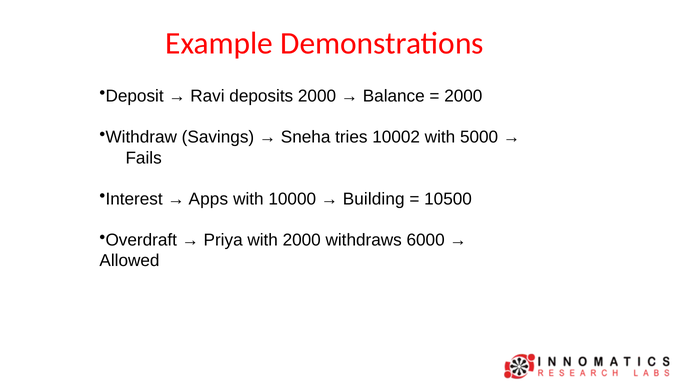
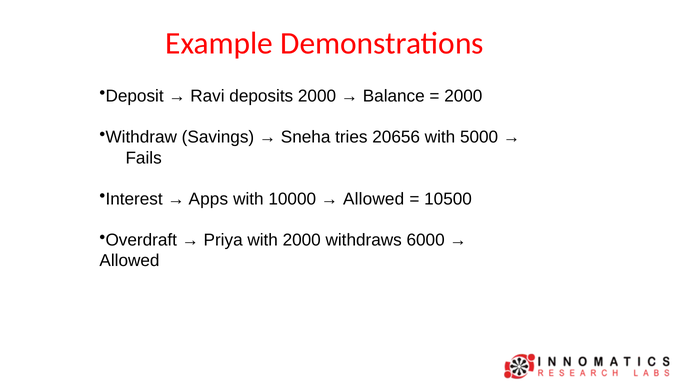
10002: 10002 -> 20656 (396, 137)
Building: Building -> Allowed (374, 199)
